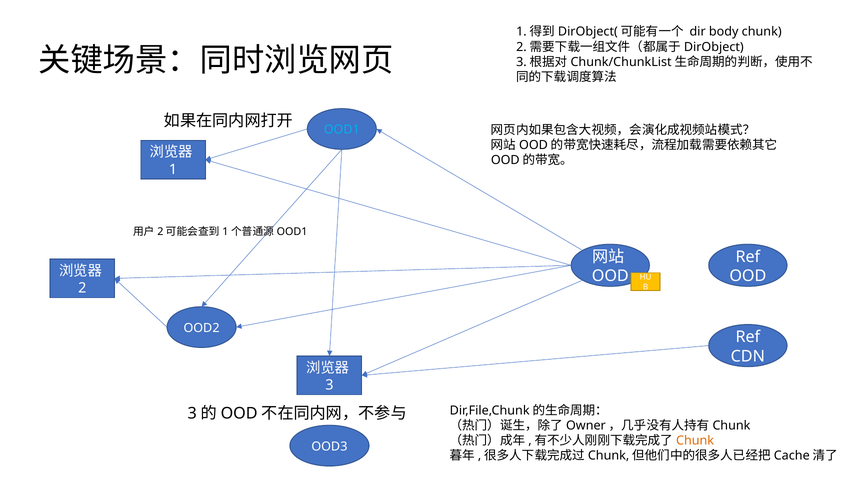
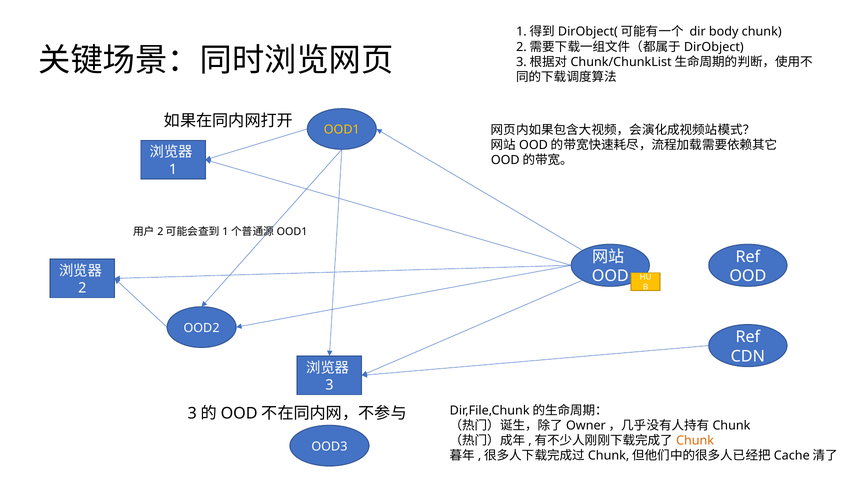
OOD1 colour: light blue -> yellow (342, 130)
